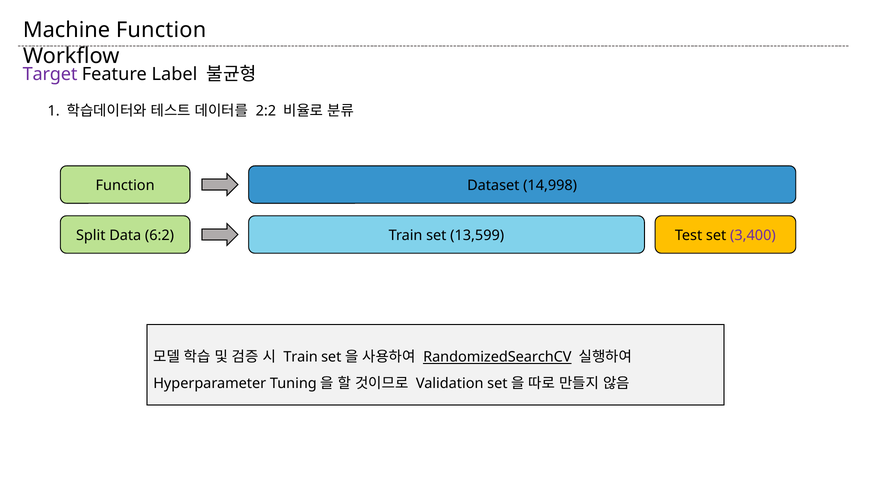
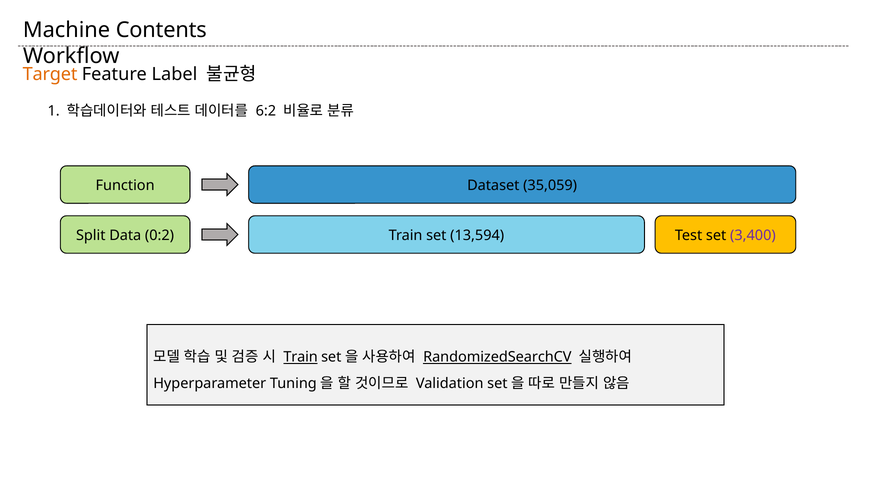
Machine Function: Function -> Contents (161, 30)
Target colour: purple -> orange (50, 74)
2:2: 2:2 -> 6:2 (266, 111)
14,998: 14,998 -> 35,059 (550, 186)
6:2: 6:2 -> 0:2 (160, 235)
13,599: 13,599 -> 13,594 (477, 235)
Train underline: none -> present (301, 357)
